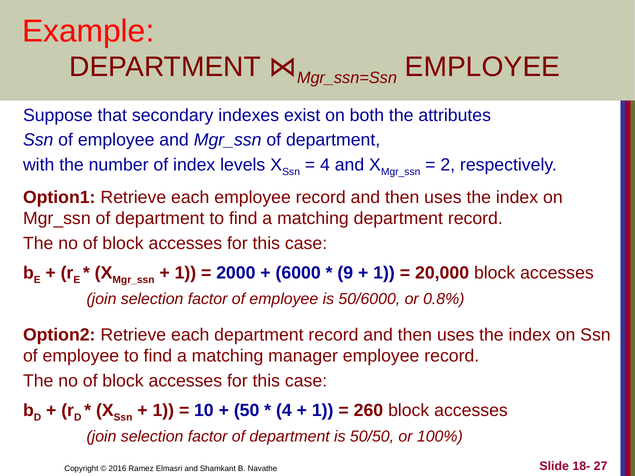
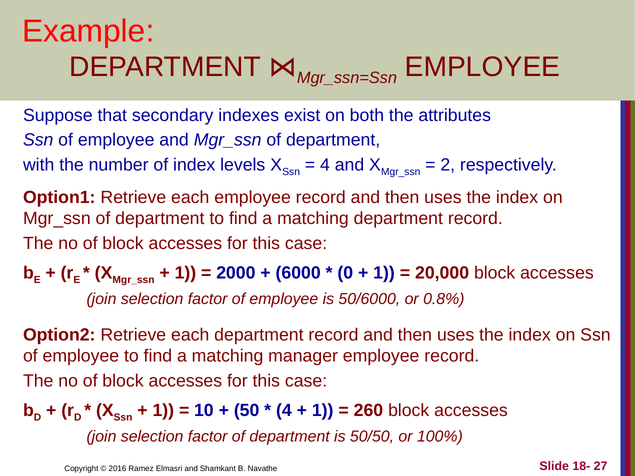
9: 9 -> 0 (345, 273)
